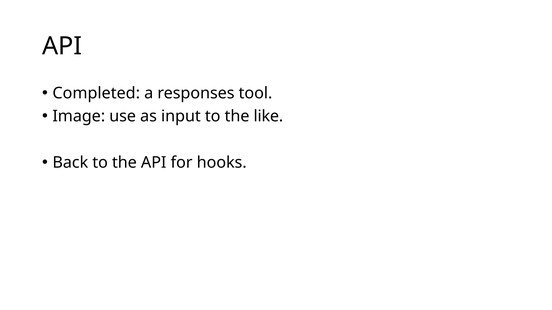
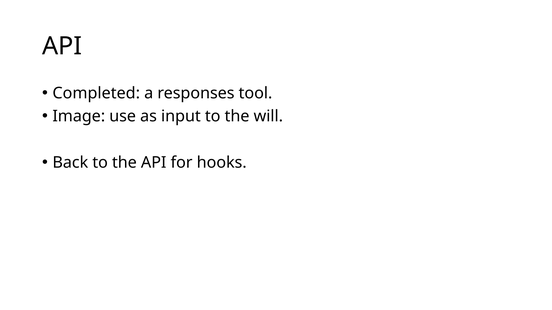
like: like -> will (268, 116)
